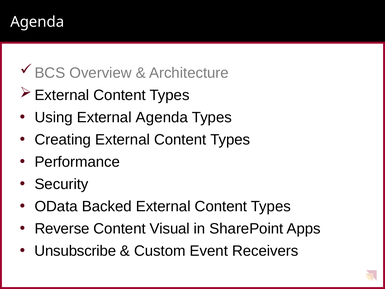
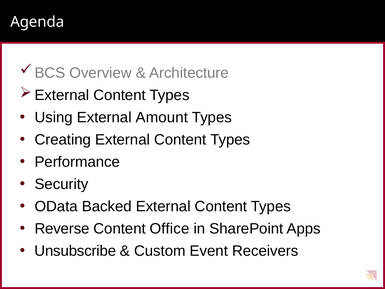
External Agenda: Agenda -> Amount (162, 117)
Visual: Visual -> Office (170, 228)
